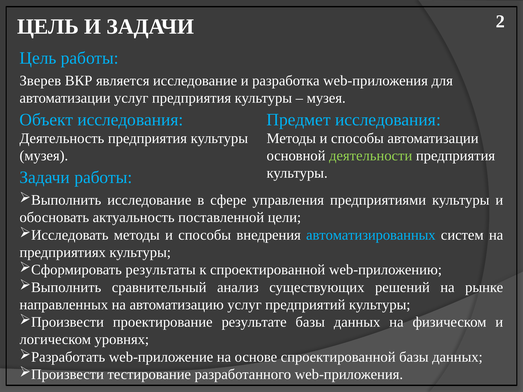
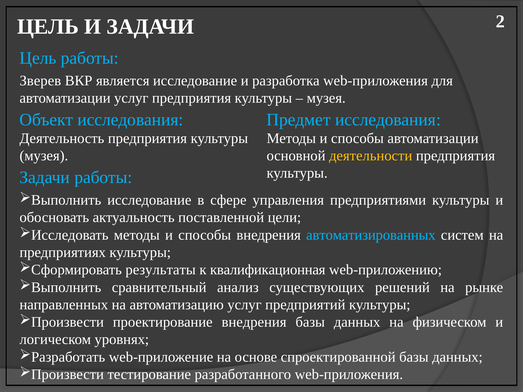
деятельности colour: light green -> yellow (371, 156)
к спроектированной: спроектированной -> квалификационная (268, 270)
проектирование результате: результате -> внедрения (254, 322)
